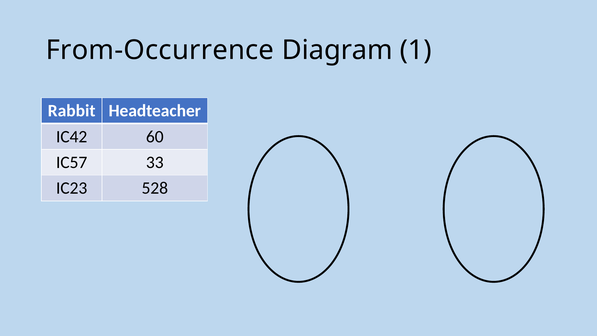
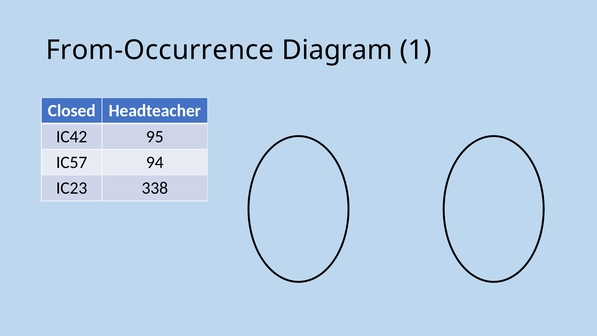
Rabbit: Rabbit -> Closed (72, 111)
60: 60 -> 95 (155, 137)
33: 33 -> 94 (155, 162)
528: 528 -> 338 (155, 188)
